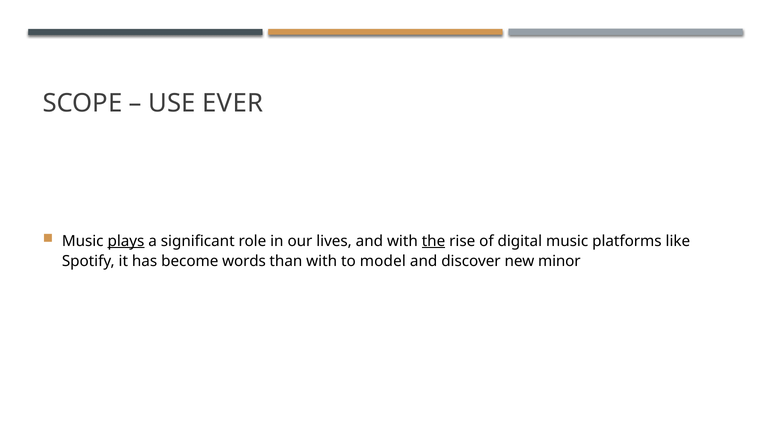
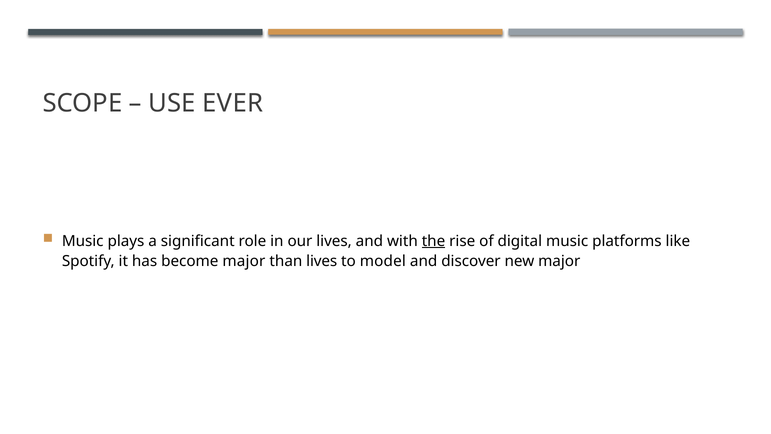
plays underline: present -> none (126, 241)
become words: words -> major (244, 261)
than with: with -> lives (322, 261)
new minor: minor -> major (559, 261)
